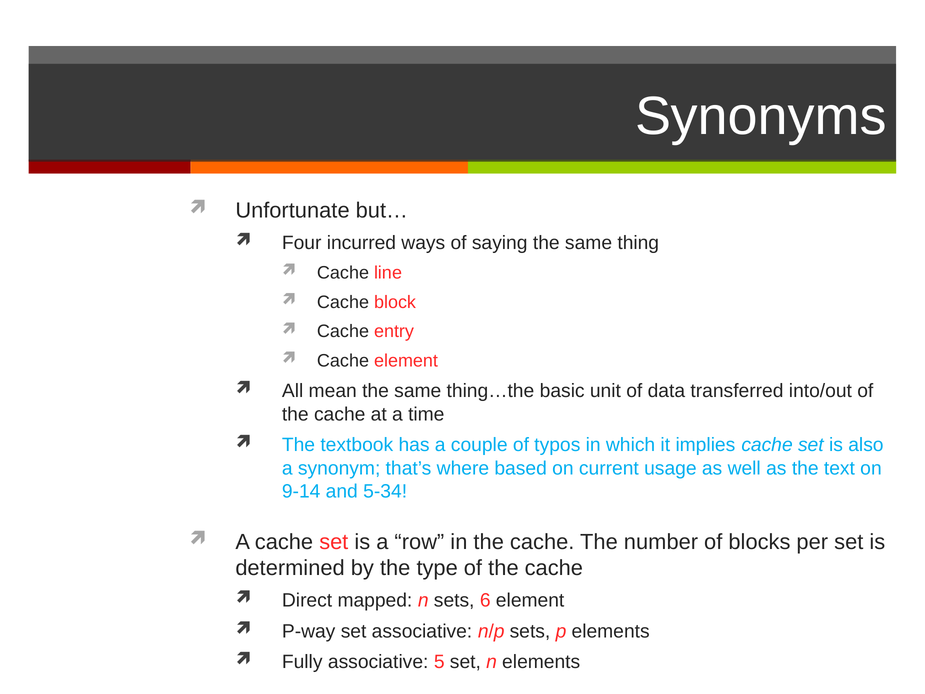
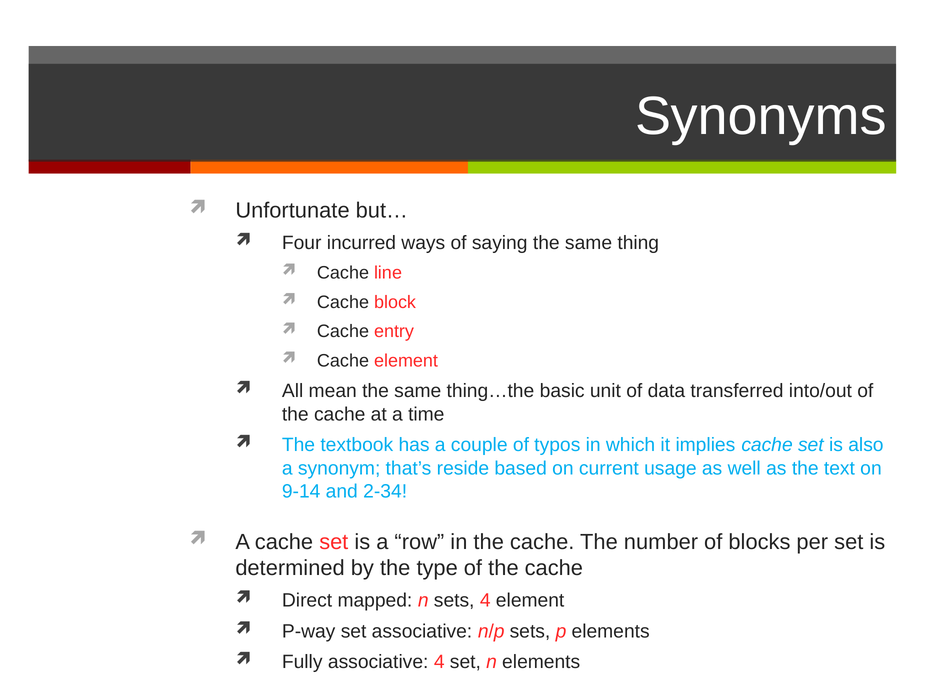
where: where -> reside (463, 468)
5-34: 5-34 -> 2-34 (385, 491)
sets 6: 6 -> 4 (485, 600)
associative 5: 5 -> 4 (439, 662)
